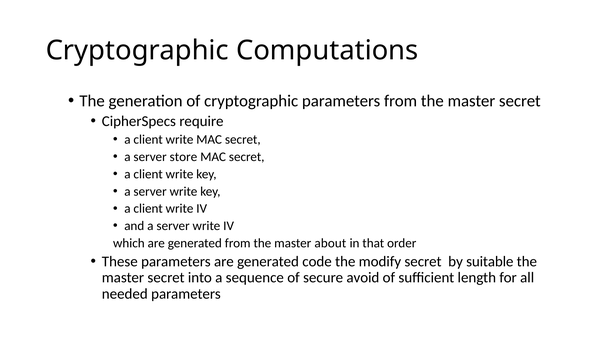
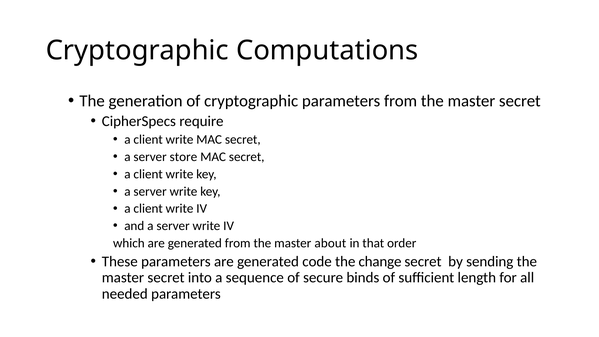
modify: modify -> change (380, 261)
suitable: suitable -> sending (490, 261)
avoid: avoid -> binds (363, 278)
